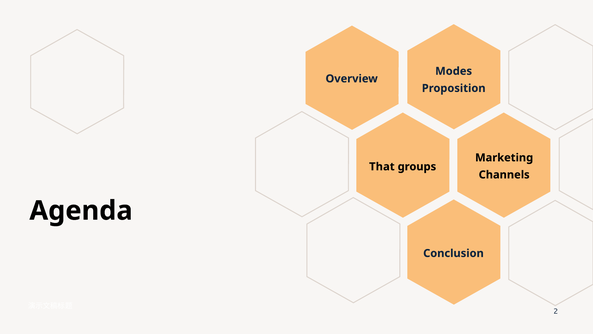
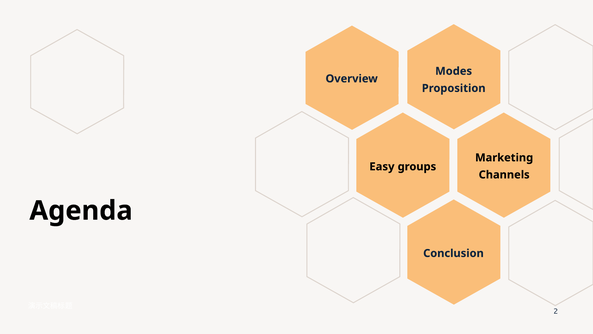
That: That -> Easy (382, 166)
